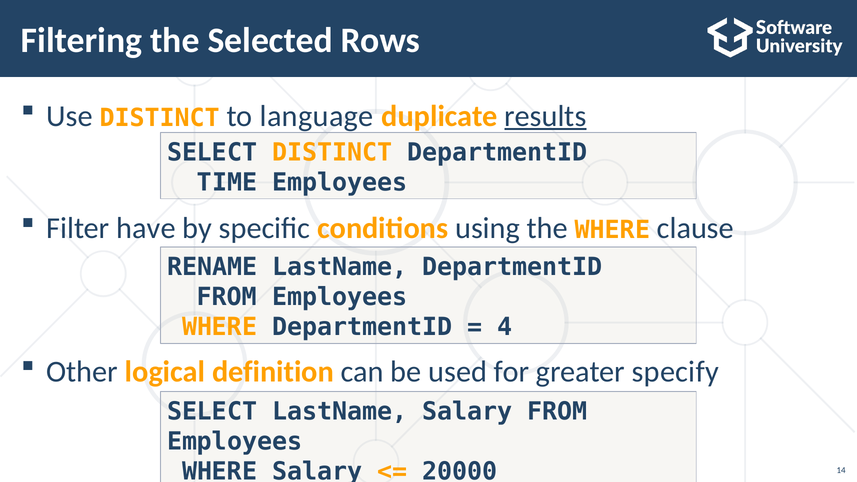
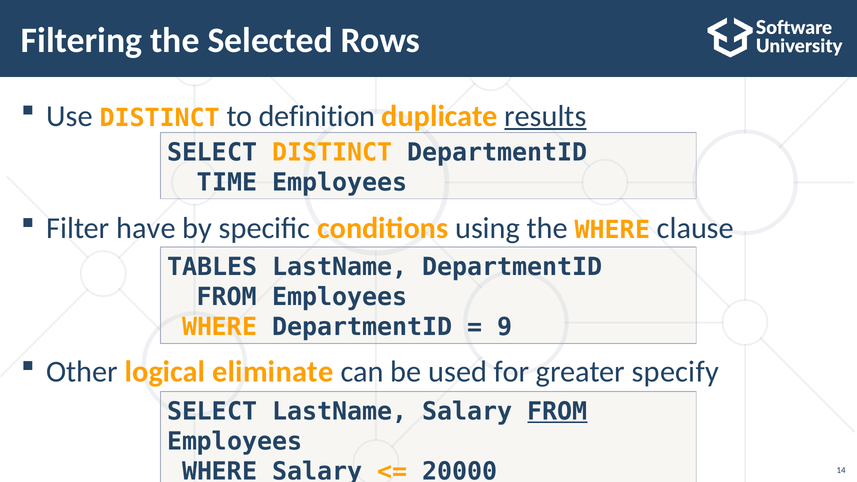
language: language -> definition (317, 116)
RENAME: RENAME -> TABLES (212, 267)
4: 4 -> 9 (505, 327)
definition: definition -> eliminate (273, 372)
FROM underline: none -> present (557, 411)
